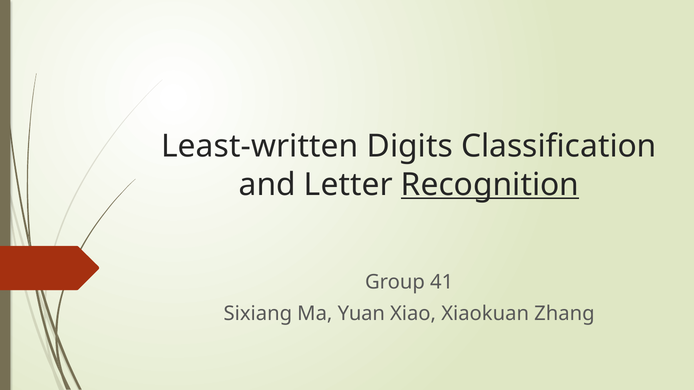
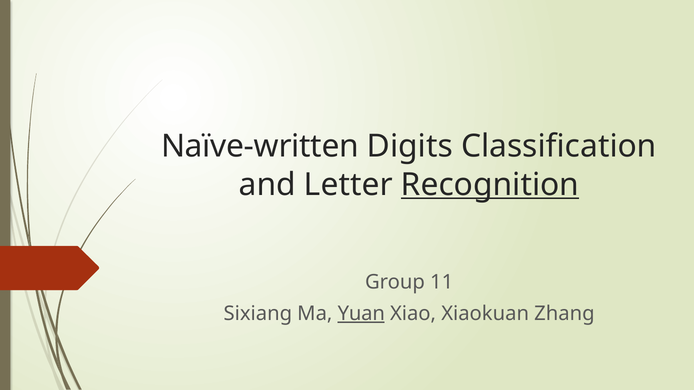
Least-written: Least-written -> Naïve-written (260, 147)
41: 41 -> 11 (442, 282)
Yuan underline: none -> present (361, 314)
